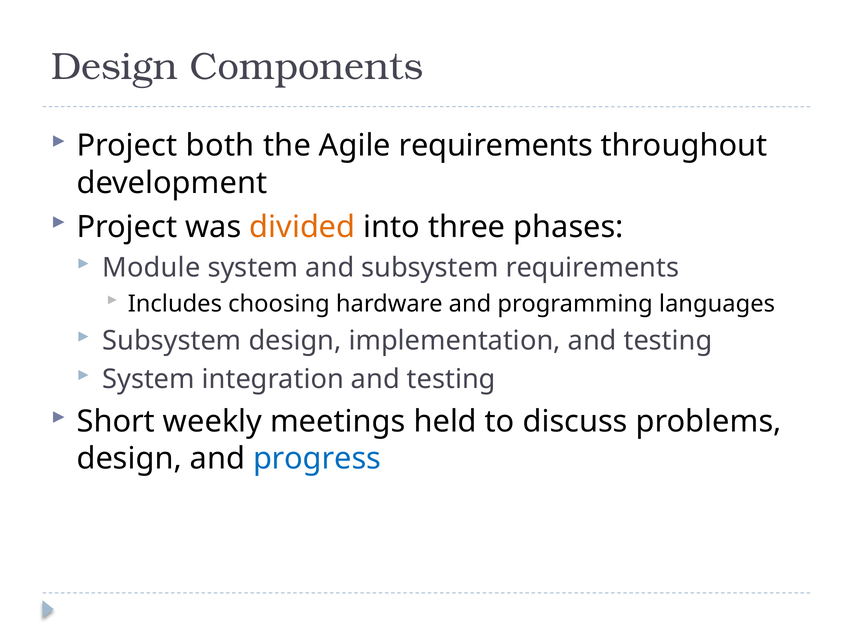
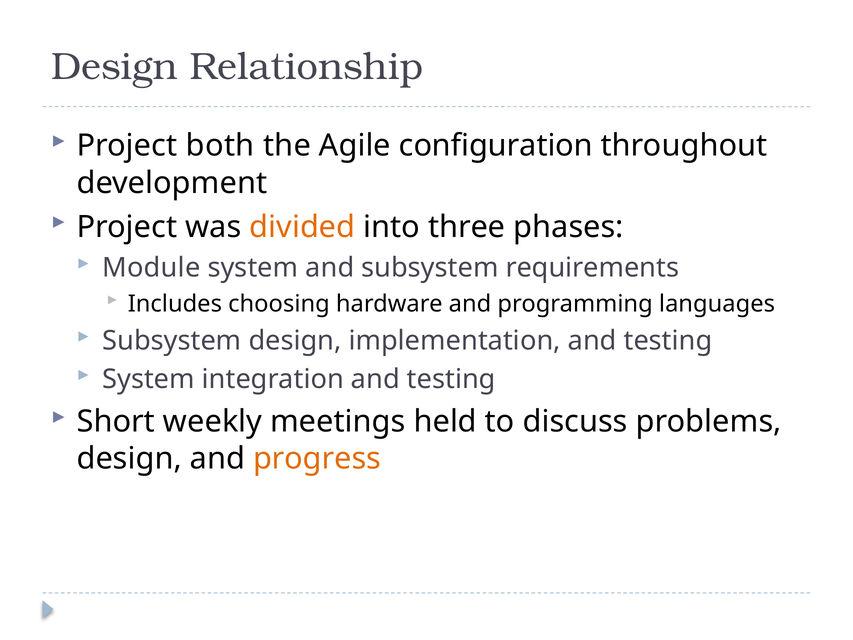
Components: Components -> Relationship (306, 67)
Agile requirements: requirements -> configuration (496, 146)
progress colour: blue -> orange (317, 459)
